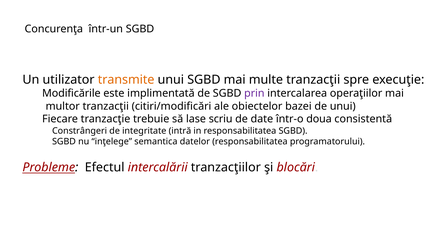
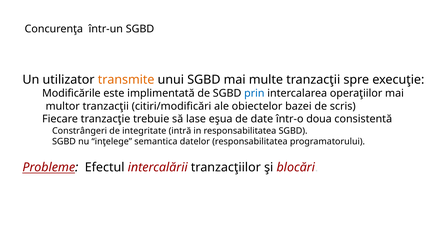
prin colour: purple -> blue (254, 94)
de unui: unui -> scris (343, 106)
scriu: scriu -> eşua (221, 119)
